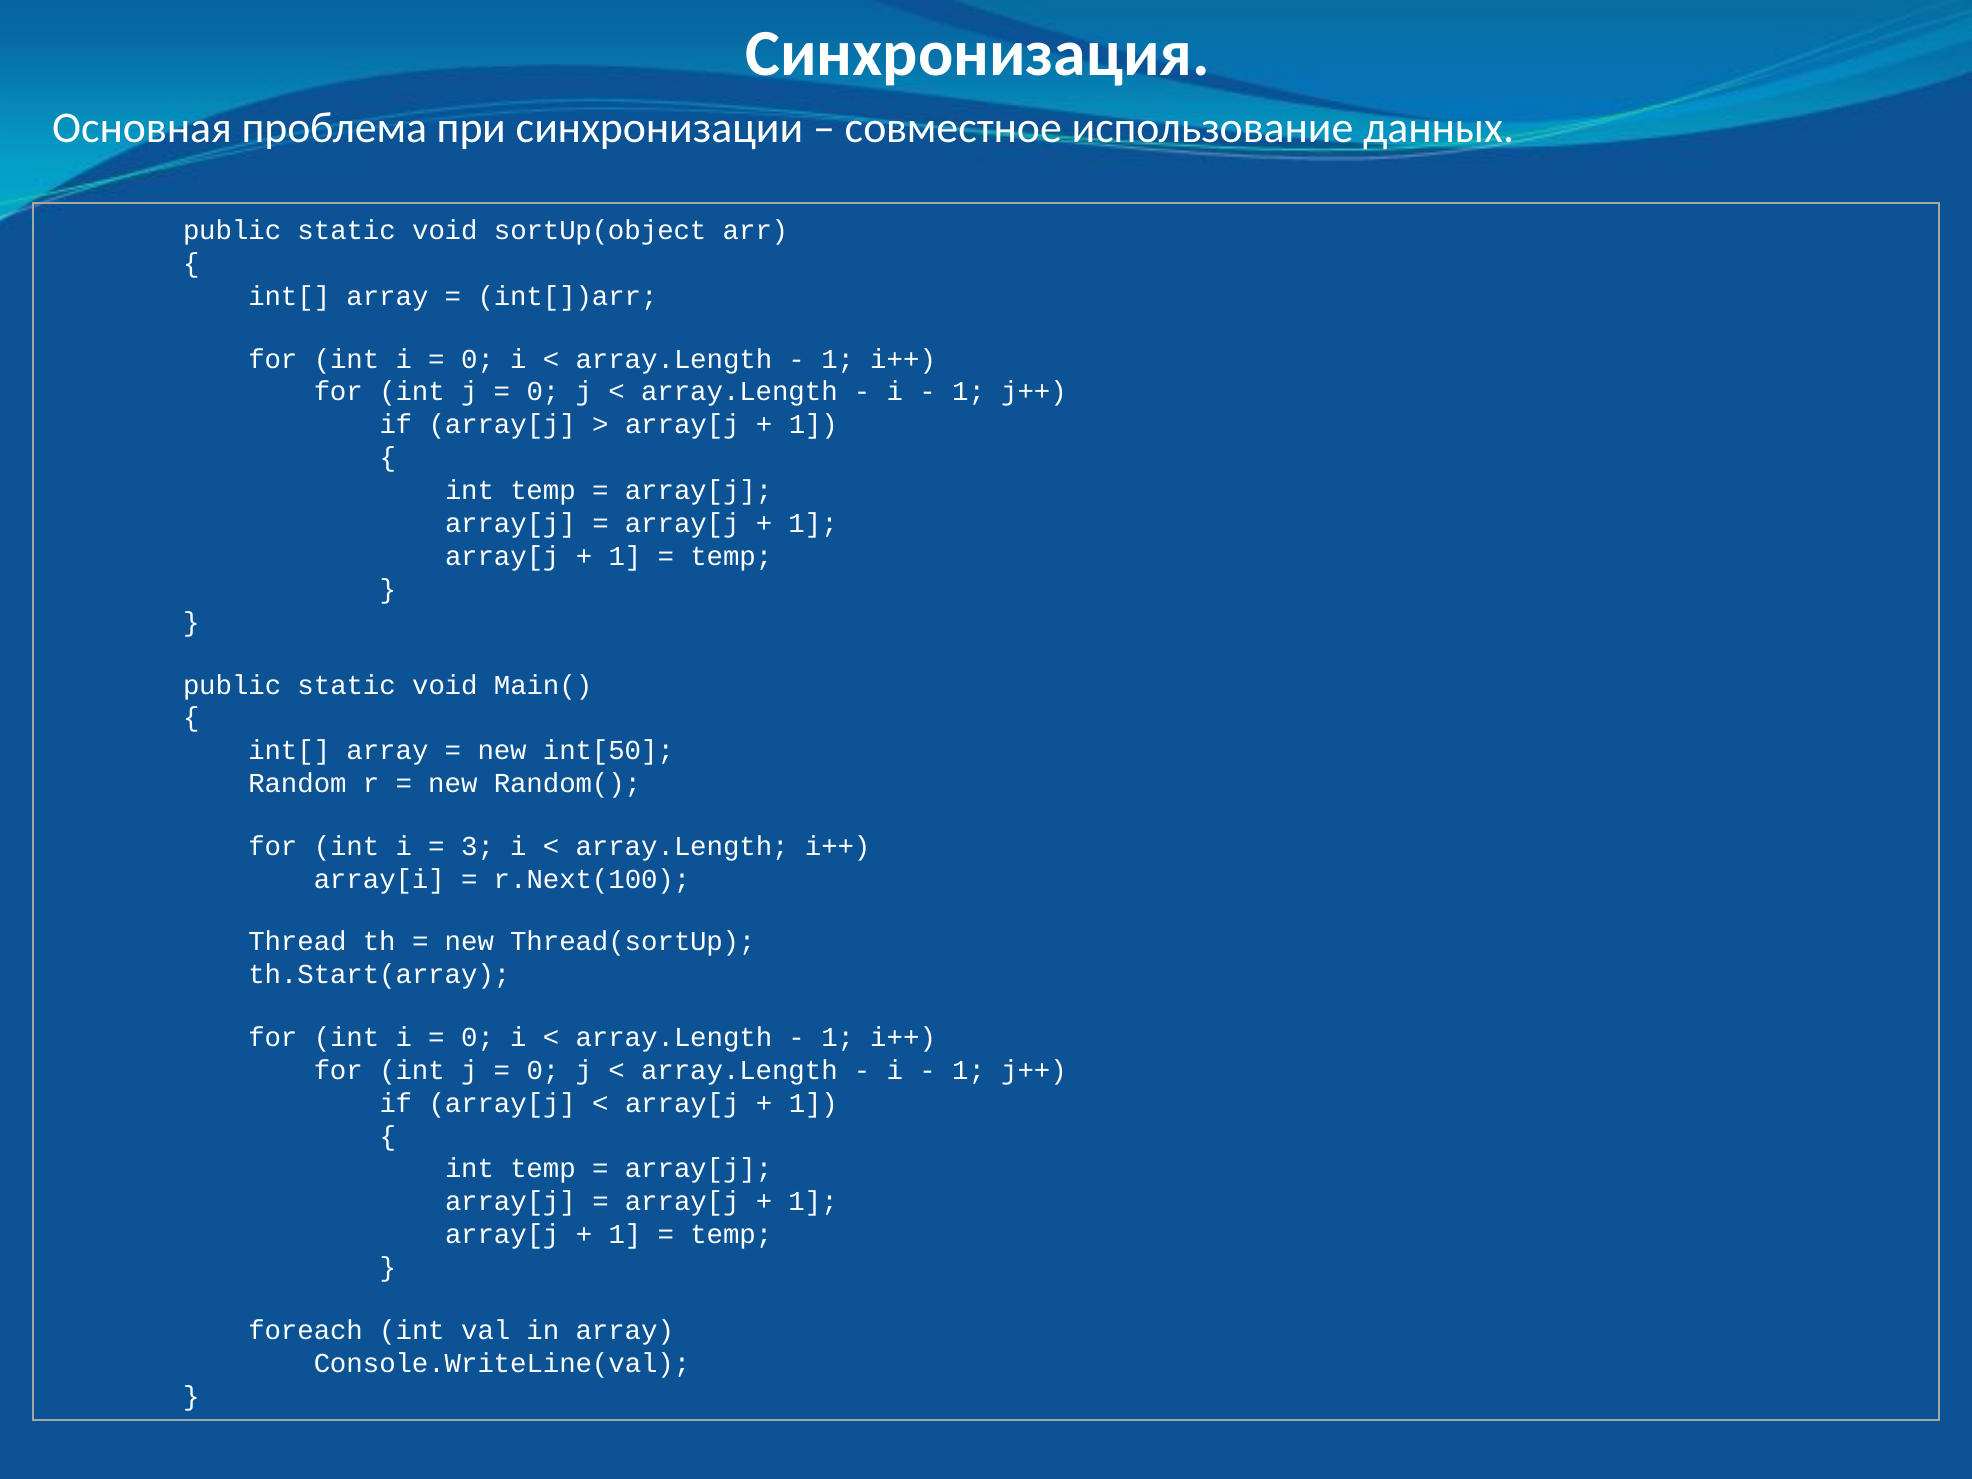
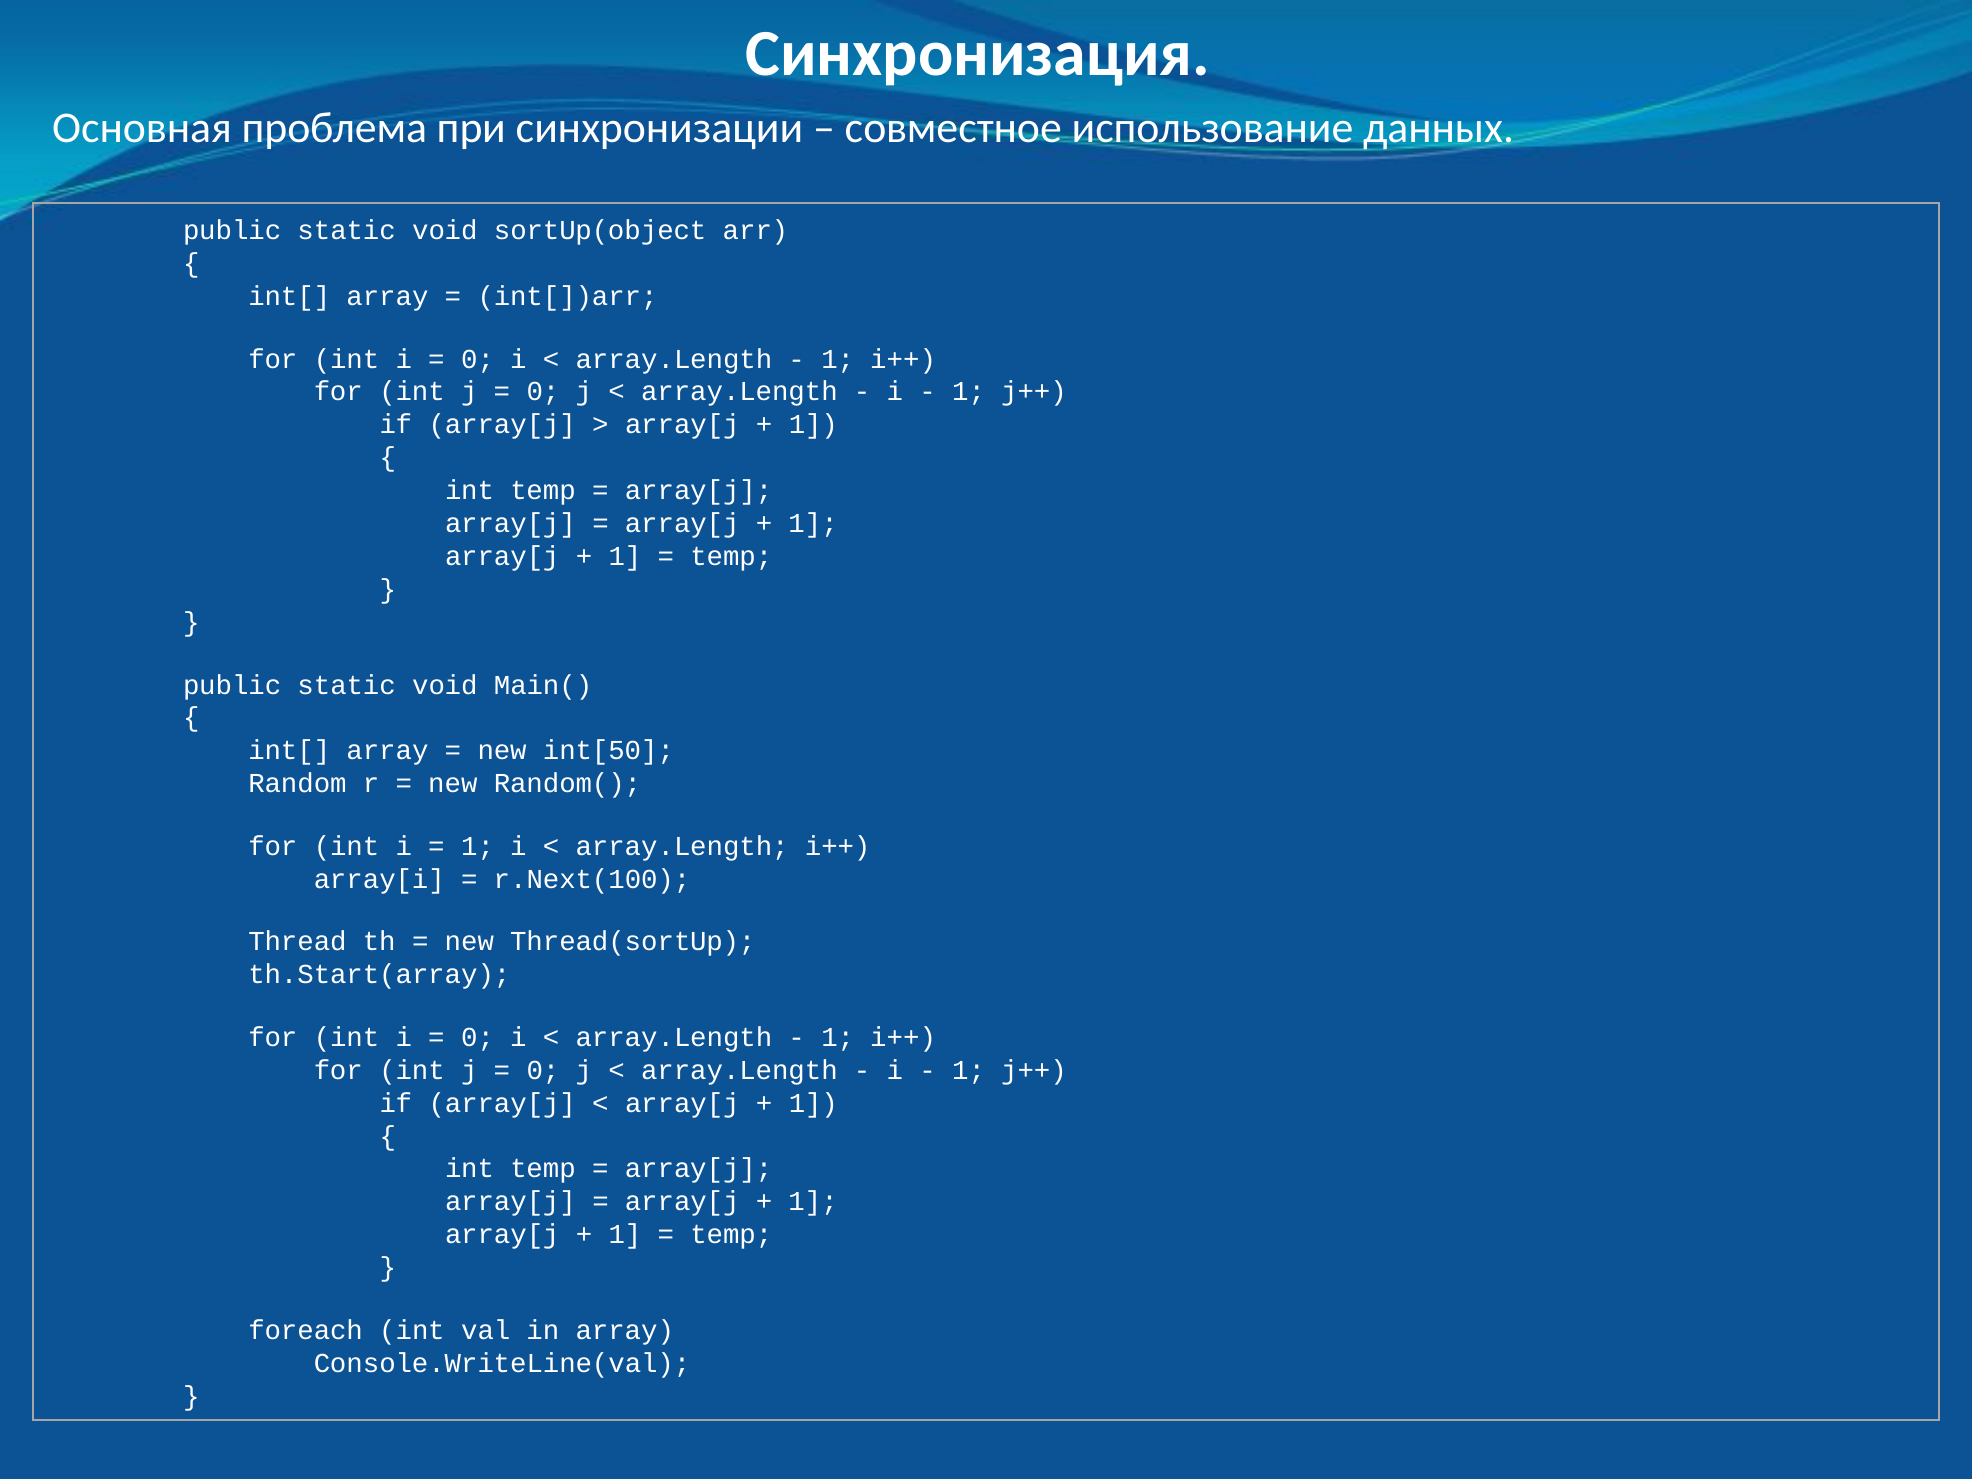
3: 3 -> 1 (478, 846)
